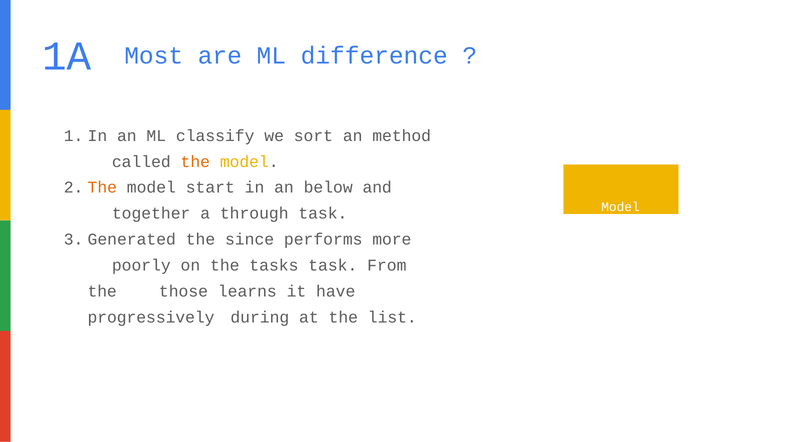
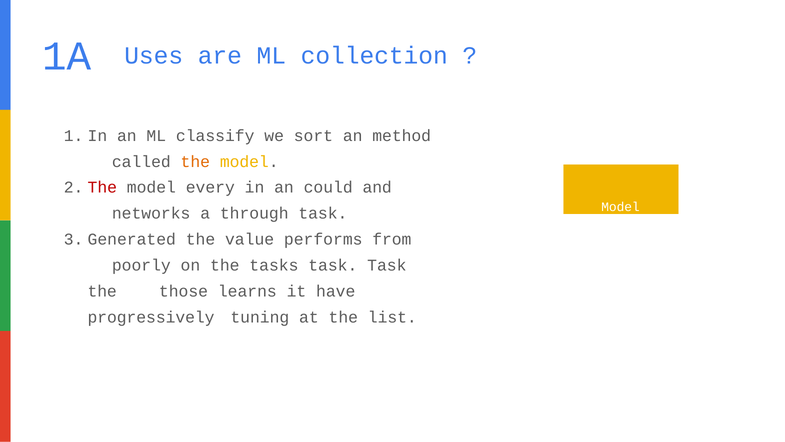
Most: Most -> Uses (154, 55)
difference: difference -> collection (374, 55)
The colour: orange -> red (102, 187)
start: start -> every (210, 187)
below: below -> could (328, 187)
together: together -> networks (151, 213)
since: since -> value (250, 239)
more: more -> from (392, 239)
task From: From -> Task (387, 265)
during: during -> tuning (260, 317)
